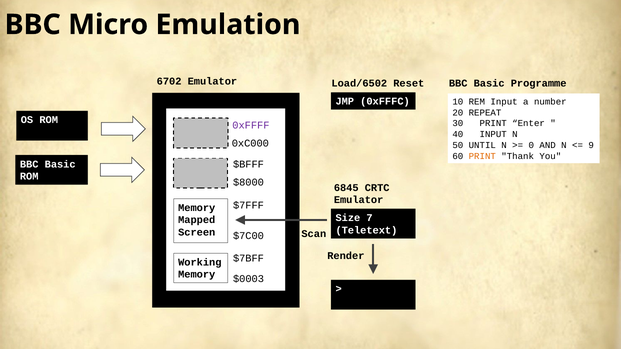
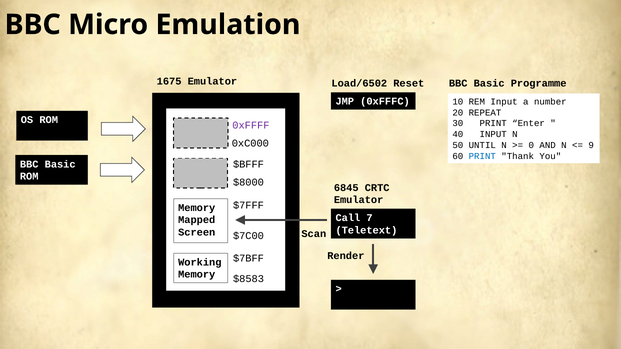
6702: 6702 -> 1675 (169, 81)
PRINT colour: orange -> blue (482, 156)
Size: Size -> Call (348, 218)
$0003: $0003 -> $8583 (248, 279)
